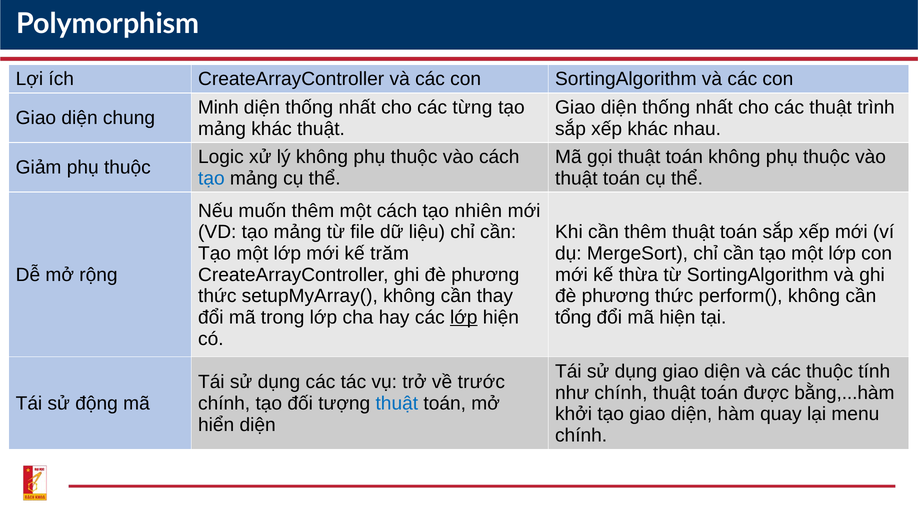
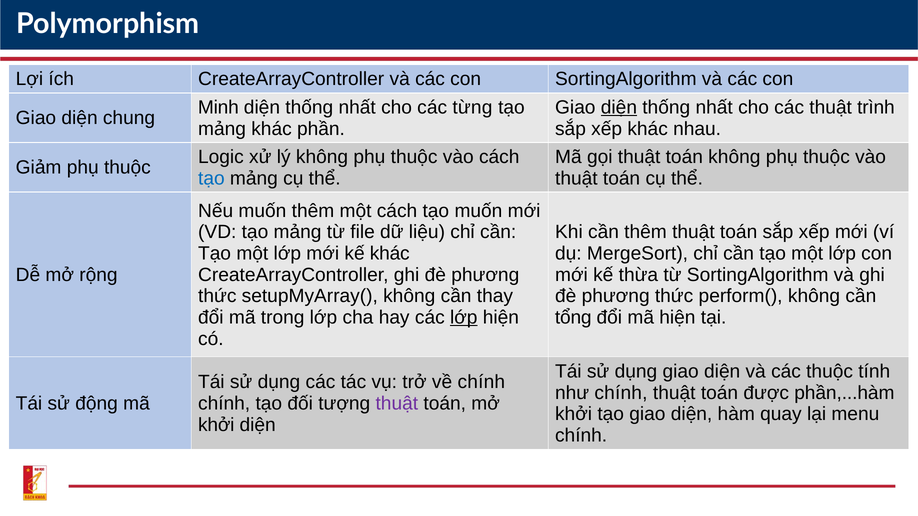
diện underline: none -> present (619, 107)
khác thuật: thuật -> phần (321, 129)
tạo nhiên: nhiên -> muốn (478, 211)
kế trăm: trăm -> khác (390, 254)
về trước: trước -> chính (481, 382)
bằng,...hàm: bằng,...hàm -> phần,...hàm (844, 393)
thuật colour: blue -> purple (397, 404)
hiển: hiển -> khởi (216, 425)
